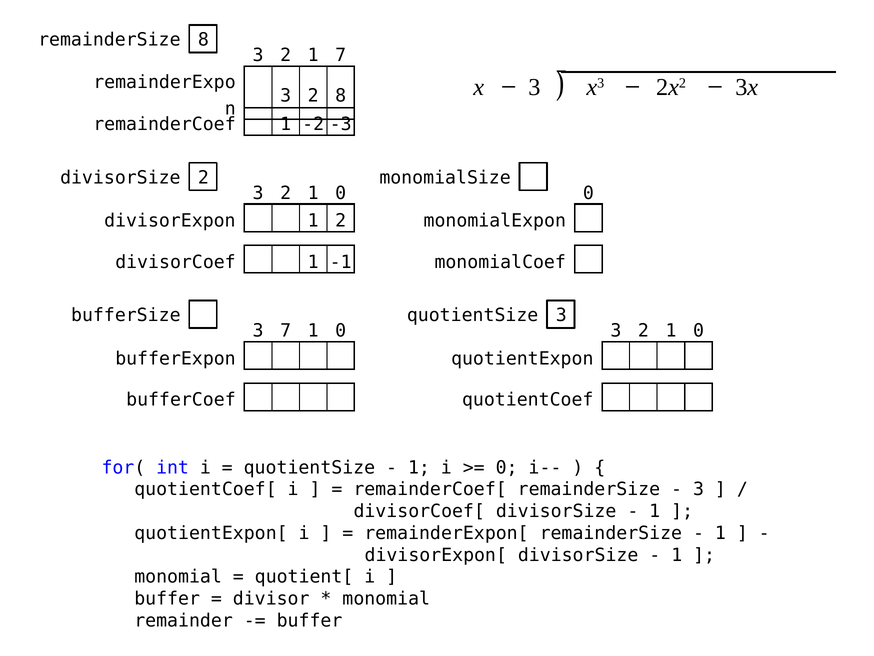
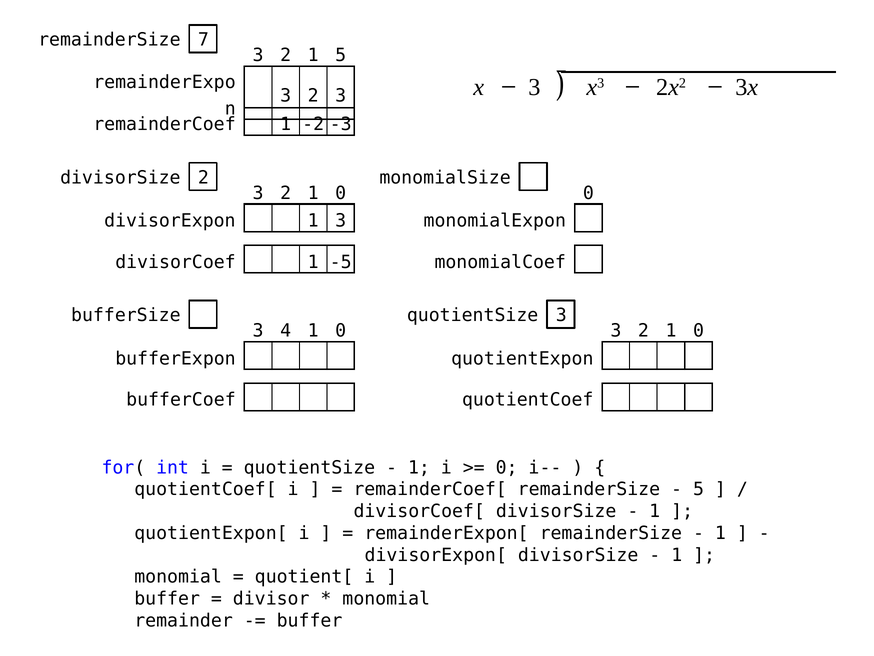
remainderSize 8: 8 -> 7 (203, 40)
1 7: 7 -> 5 (341, 55)
2 8: 8 -> 3 (341, 96)
1 2: 2 -> 3 (341, 221)
-1: -1 -> -5 (341, 262)
3 7: 7 -> 4 (286, 331)
3: 3 -> 5 (699, 489)
